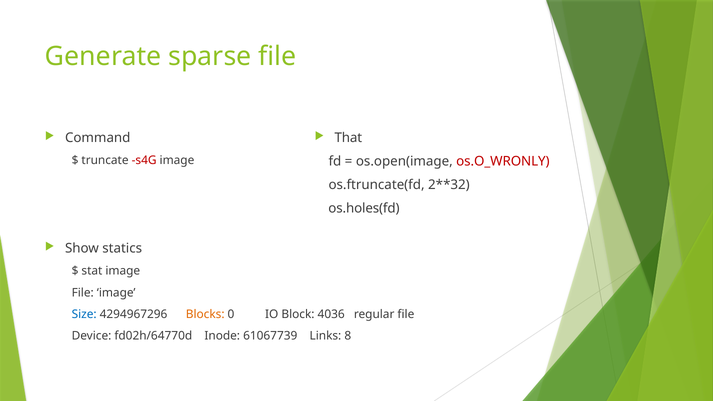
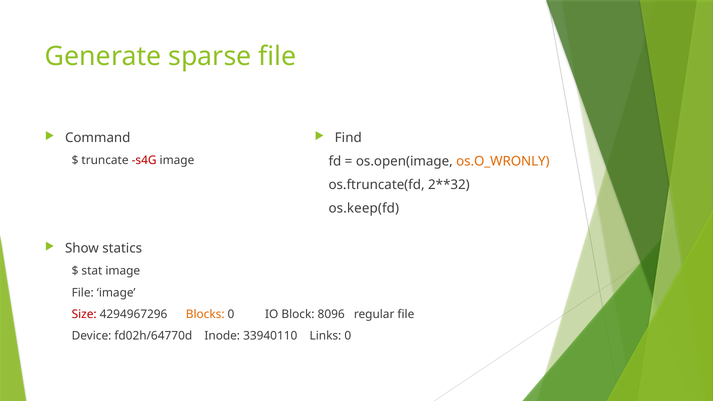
That: That -> Find (348, 138)
os.O_WRONLY colour: red -> orange (503, 161)
os.holes(fd: os.holes(fd -> os.keep(fd (364, 208)
Size colour: blue -> red (84, 314)
4036: 4036 -> 8096 (331, 314)
61067739: 61067739 -> 33940110 (270, 336)
Links 8: 8 -> 0 (348, 336)
